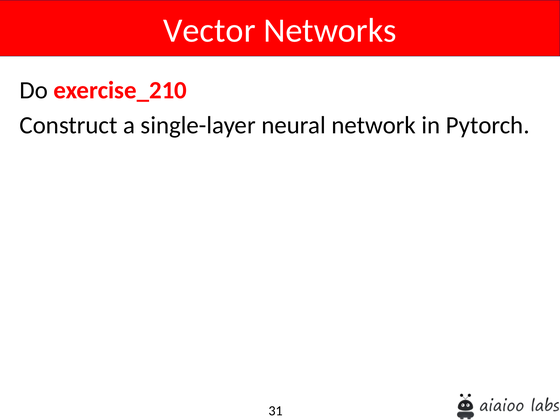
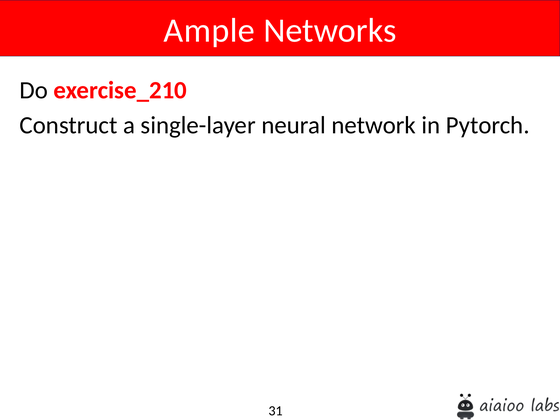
Vector: Vector -> Ample (209, 31)
